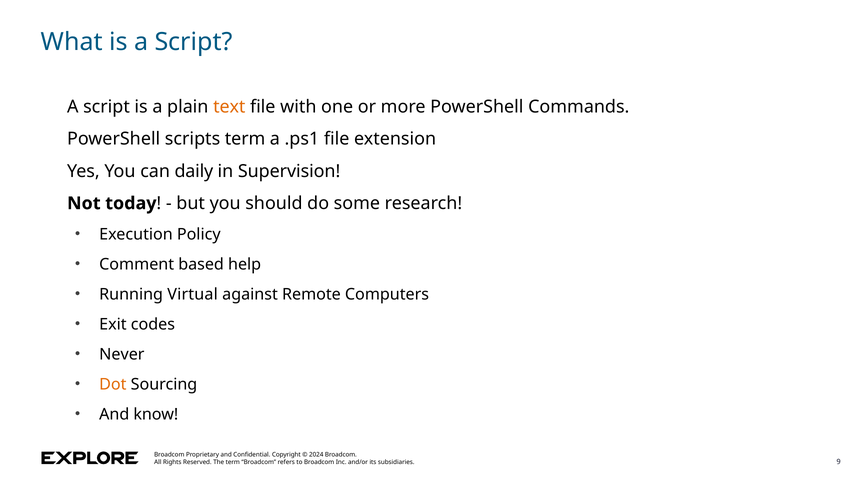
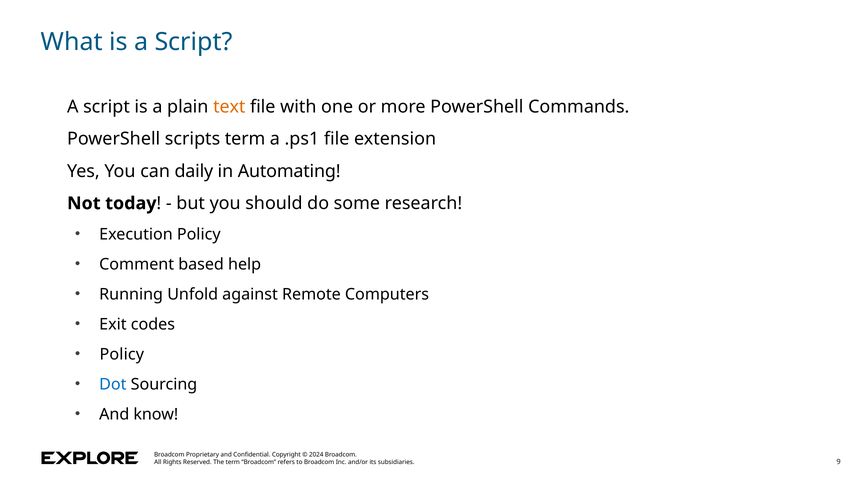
Supervision: Supervision -> Automating (289, 171)
Virtual: Virtual -> Unfold (193, 295)
Never: Never -> Policy (122, 355)
Dot colour: orange -> blue (113, 385)
